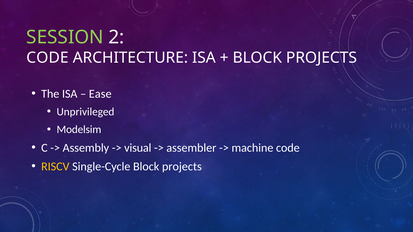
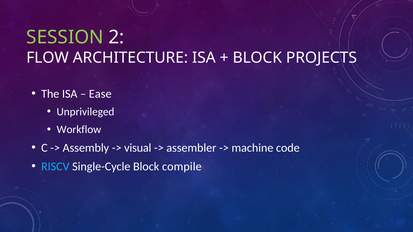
CODE: CODE -> FLOW (48, 58)
Modelsim: Modelsim -> Workflow (79, 130)
RISCV colour: yellow -> light blue (55, 167)
Single-Cycle Block projects: projects -> compile (182, 167)
